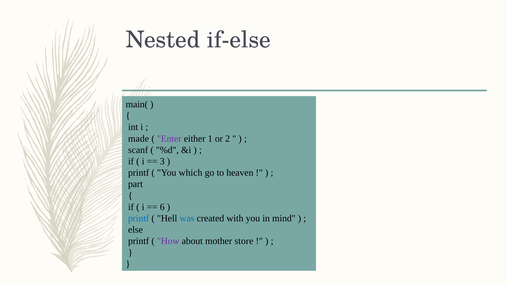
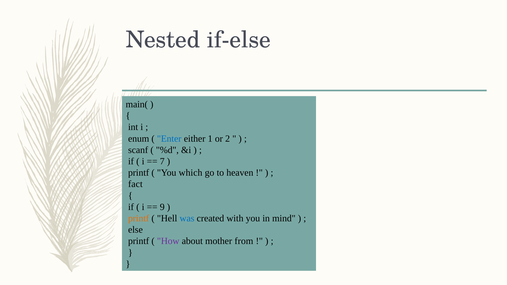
made: made -> enum (139, 139)
Enter colour: purple -> blue (169, 139)
3: 3 -> 7 (162, 161)
part: part -> fact (135, 184)
6: 6 -> 9 (162, 207)
printf colour: blue -> orange (139, 218)
store: store -> from (244, 241)
